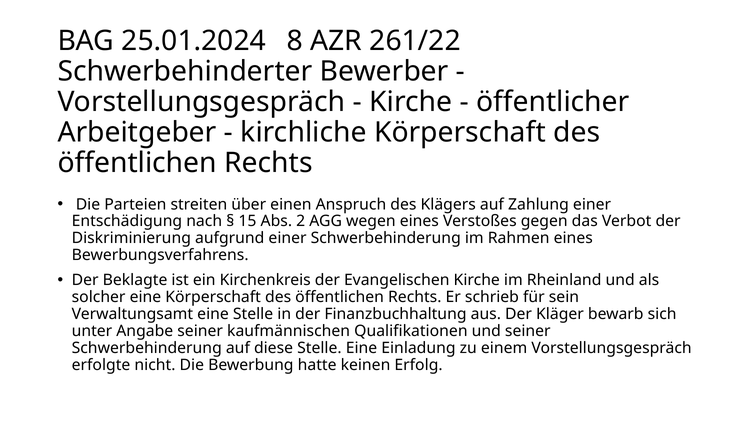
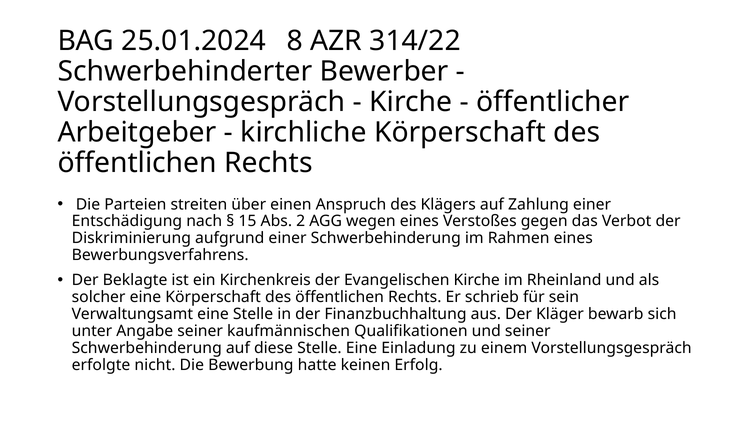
261/22: 261/22 -> 314/22 (415, 41)
